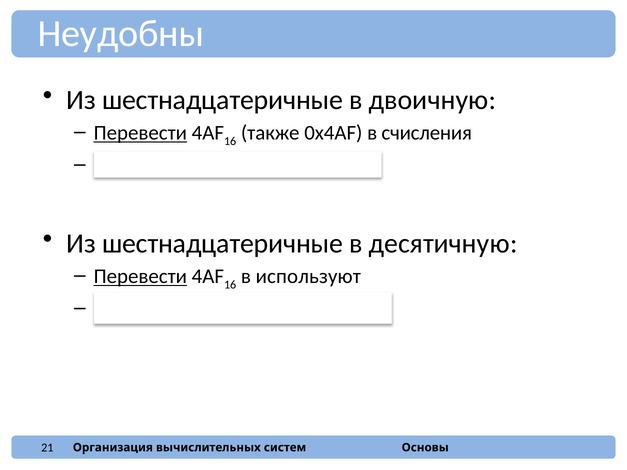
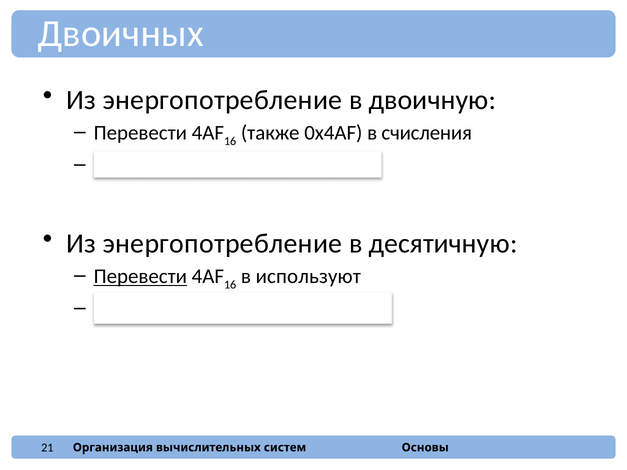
Неудобны: Неудобны -> Двоичных (121, 33)
шестнадцатеричные: шестнадцатеричные -> энергопотребление (222, 100)
Перевести underline: present -> none (140, 133)
шестнадцатеричные: шестнадцатеричные -> энергопотребление (222, 244)
